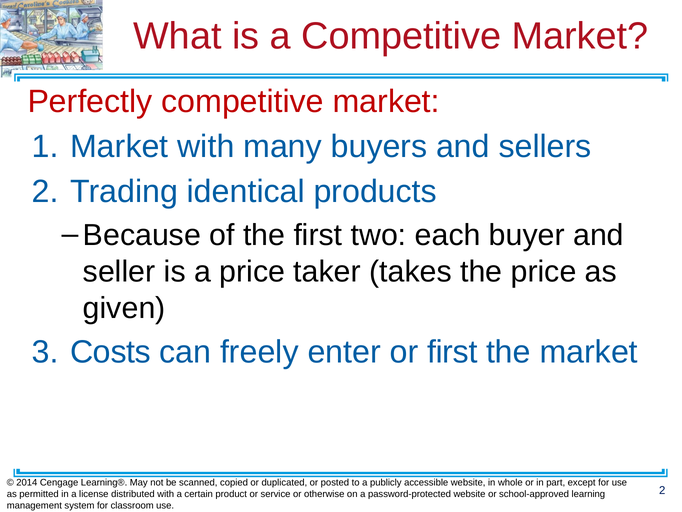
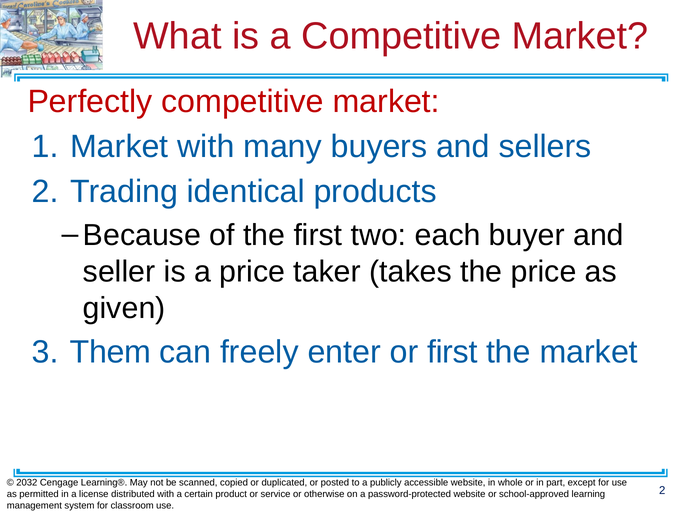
Costs: Costs -> Them (110, 352)
2014: 2014 -> 2032 (27, 482)
